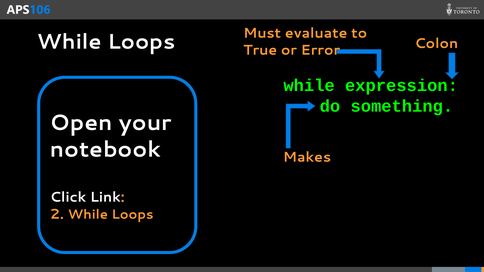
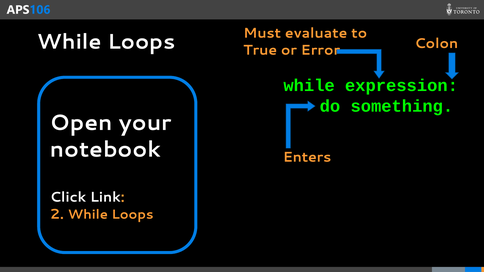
Makes: Makes -> Enters (307, 157)
